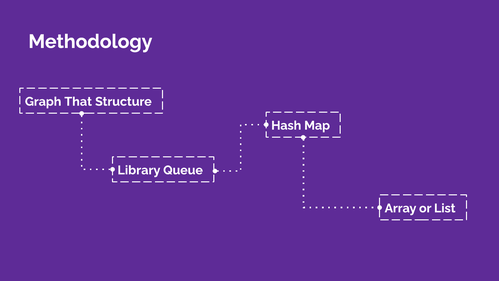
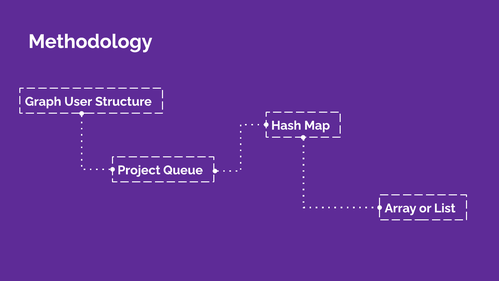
That: That -> User (78, 101)
Library: Library -> Project (139, 170)
